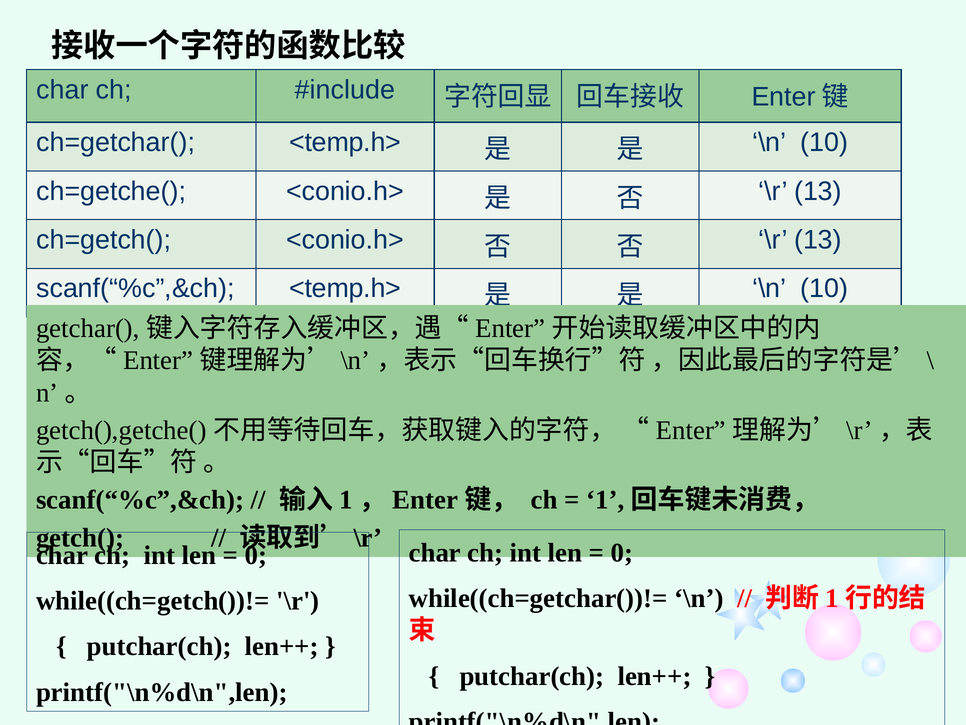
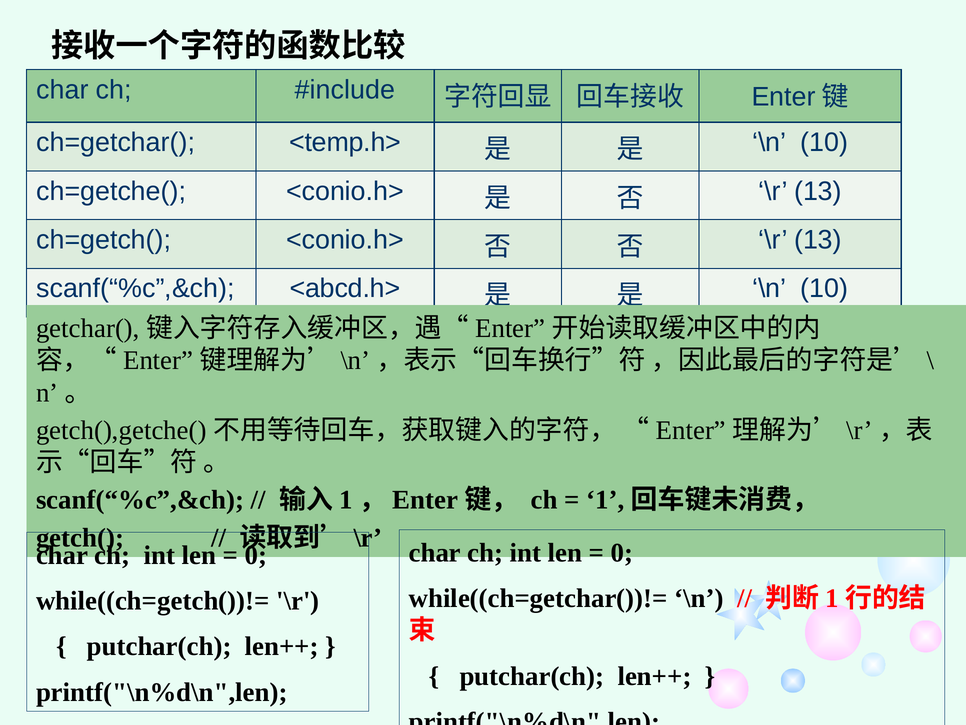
scanf(“%c”,&ch <temp.h>: <temp.h> -> <abcd.h> (345, 288)
